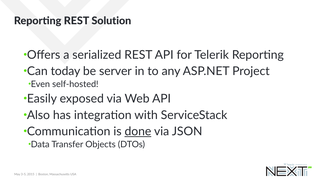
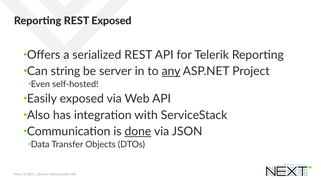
REST Solution: Solution -> Exposed (111, 21)
today: today -> string (65, 71)
any underline: none -> present (171, 71)
